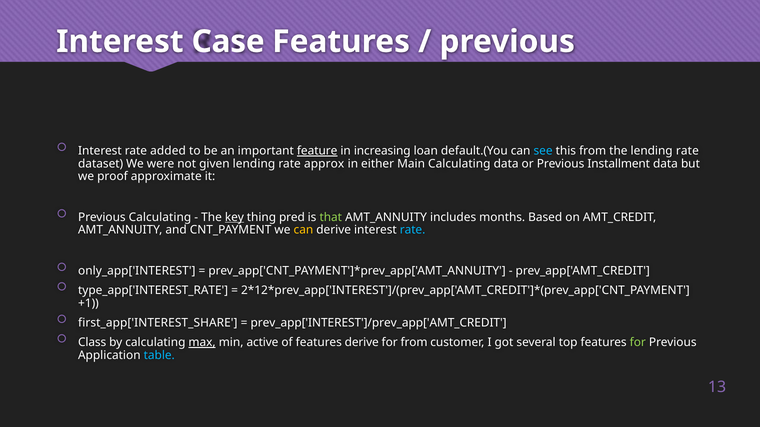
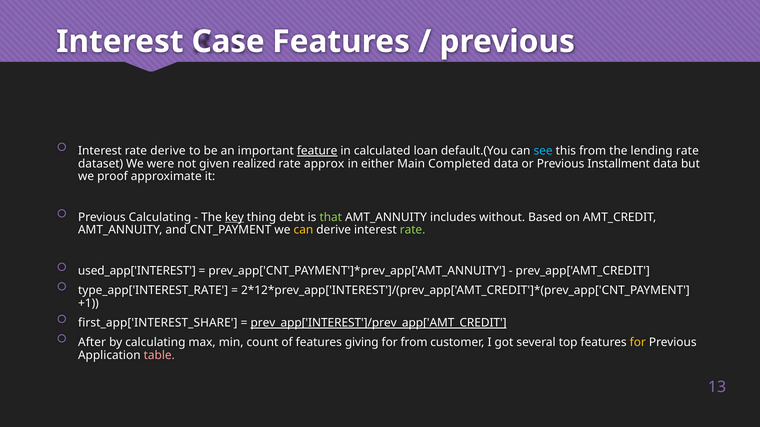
rate added: added -> derive (168, 151)
increasing: increasing -> calculated (382, 151)
given lending: lending -> realized (254, 164)
Main Calculating: Calculating -> Completed (459, 164)
pred: pred -> debt (292, 217)
months: months -> without (502, 217)
rate colour: light blue -> light green (413, 230)
only_app['INTEREST: only_app['INTEREST -> used_app['INTEREST (137, 271)
prev_app['INTEREST']/prev_app['AMT_CREDIT underline: none -> present (379, 323)
Class: Class -> After (92, 343)
max underline: present -> none (202, 343)
active: active -> count (262, 343)
features derive: derive -> giving (362, 343)
for colour: light green -> yellow (638, 343)
table colour: light blue -> pink (159, 356)
